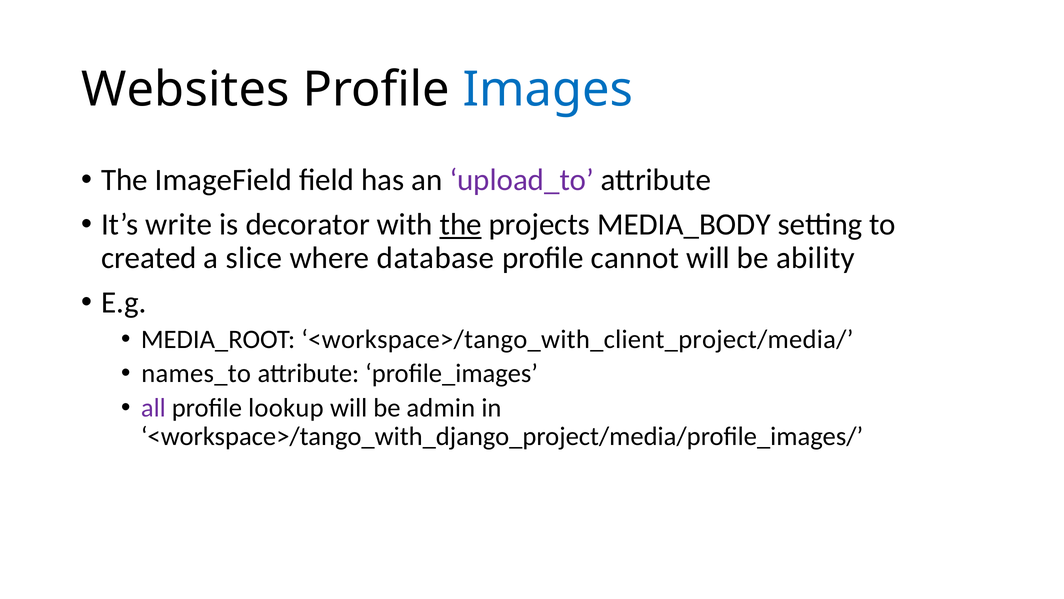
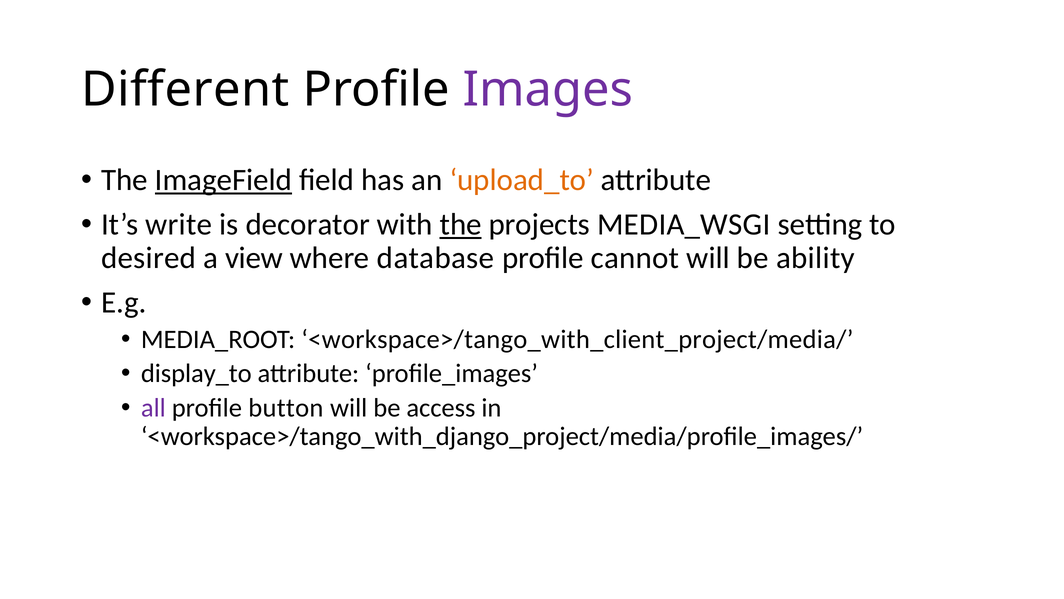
Websites: Websites -> Different (185, 89)
Images colour: blue -> purple (548, 89)
ImageField underline: none -> present (223, 180)
upload_to colour: purple -> orange (522, 180)
MEDIA_BODY: MEDIA_BODY -> MEDIA_WSGI (684, 224)
created: created -> desired (149, 258)
slice: slice -> view (254, 258)
names_to: names_to -> display_to (196, 373)
lookup: lookup -> button (286, 408)
admin: admin -> access (441, 408)
